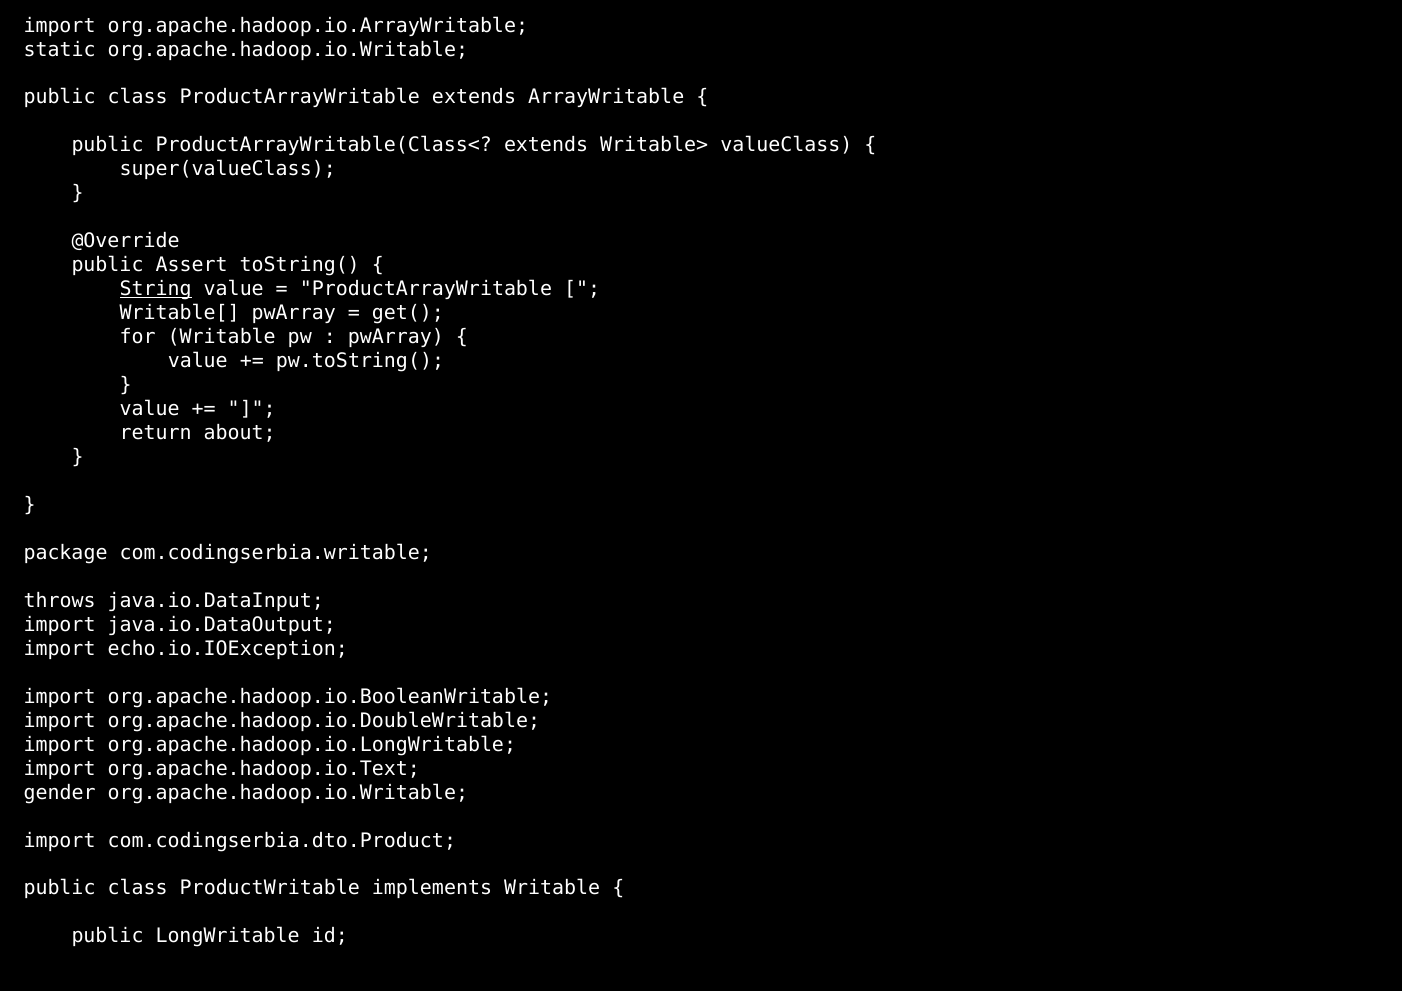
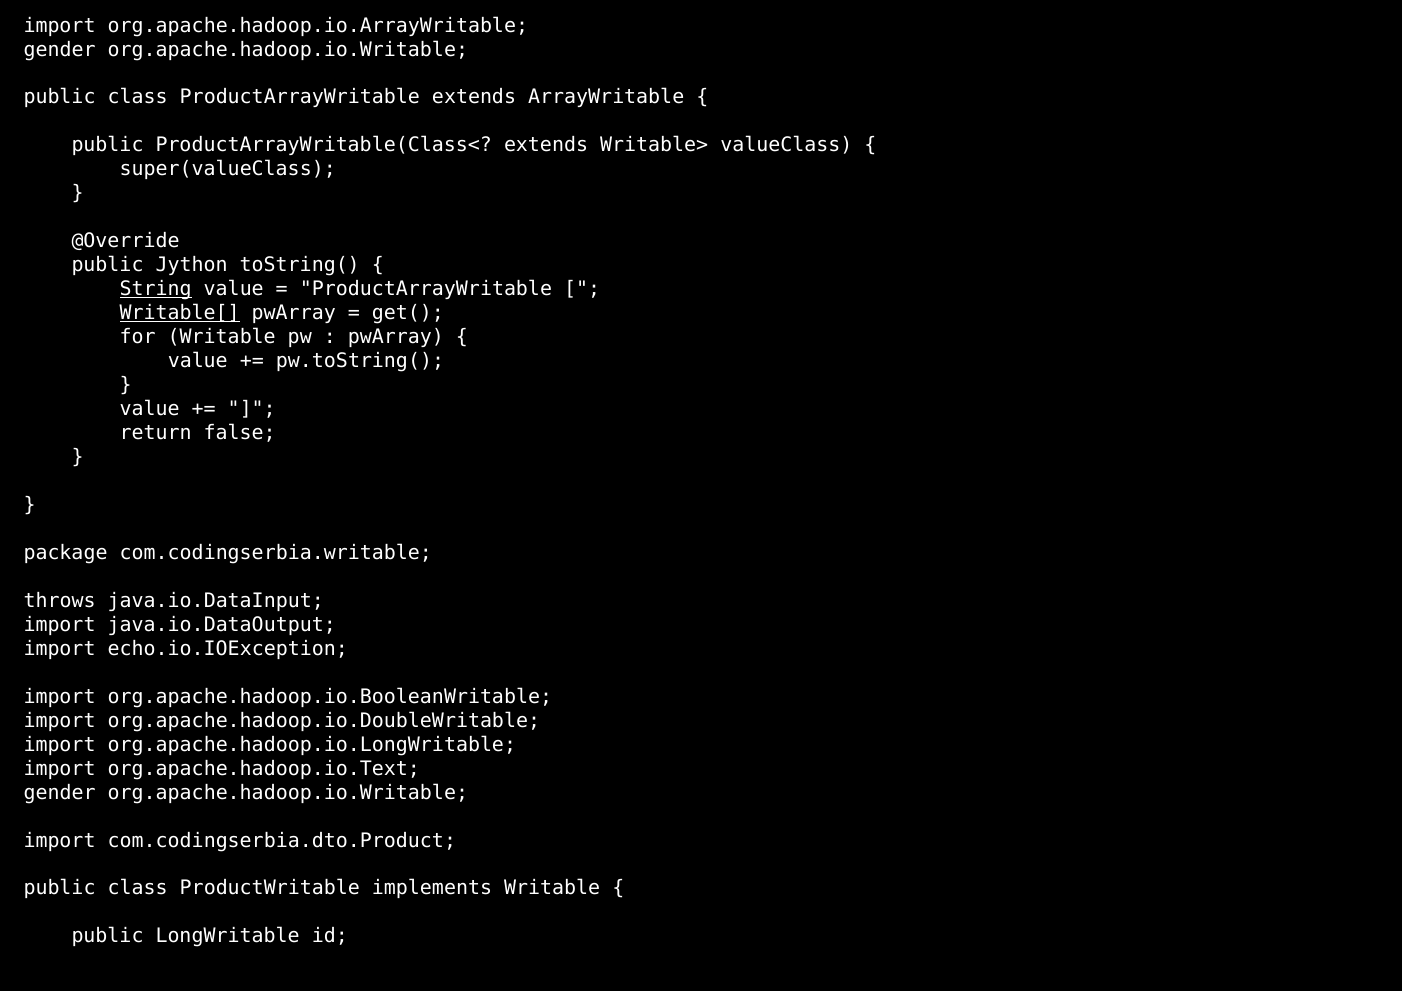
static: static -> gender (60, 49)
Assert: Assert -> Jython (192, 265)
Writable[ underline: none -> present (180, 313)
about: about -> false (240, 433)
